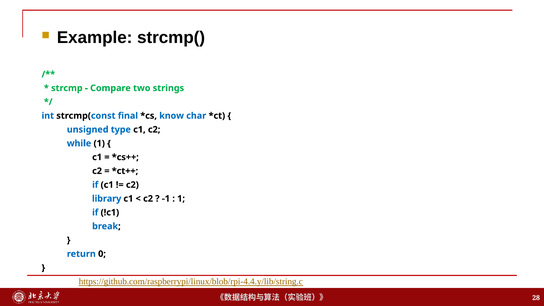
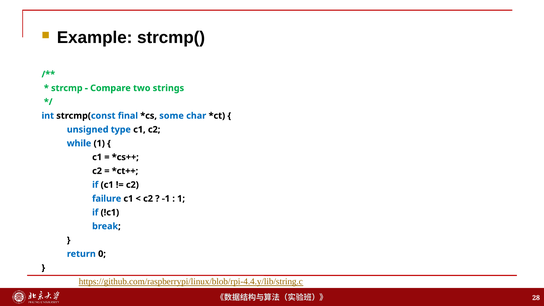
know: know -> some (172, 116)
library: library -> failure (107, 199)
